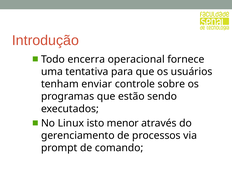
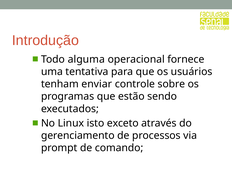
encerra: encerra -> alguma (86, 59)
menor: menor -> exceto (123, 123)
